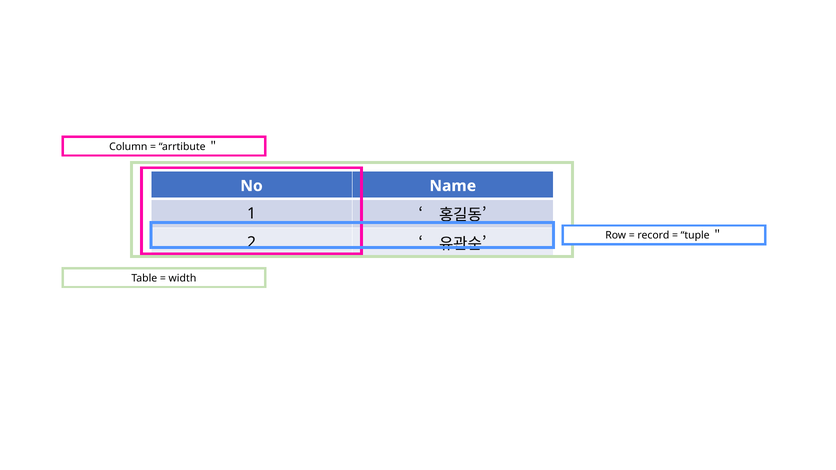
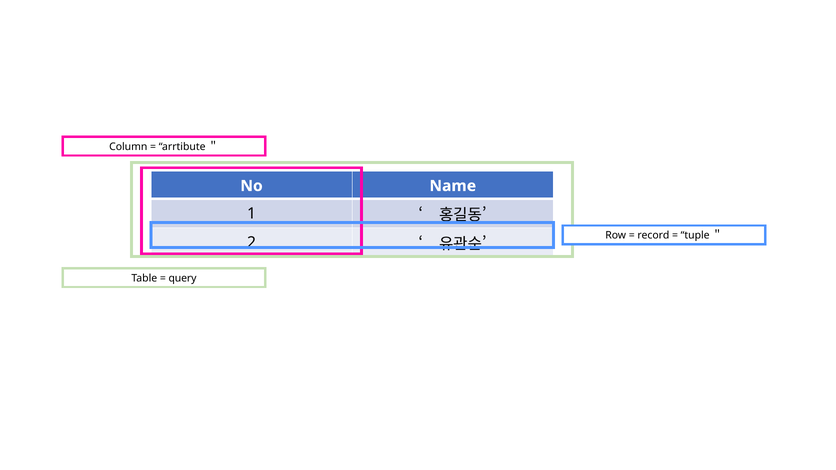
width: width -> query (183, 279)
